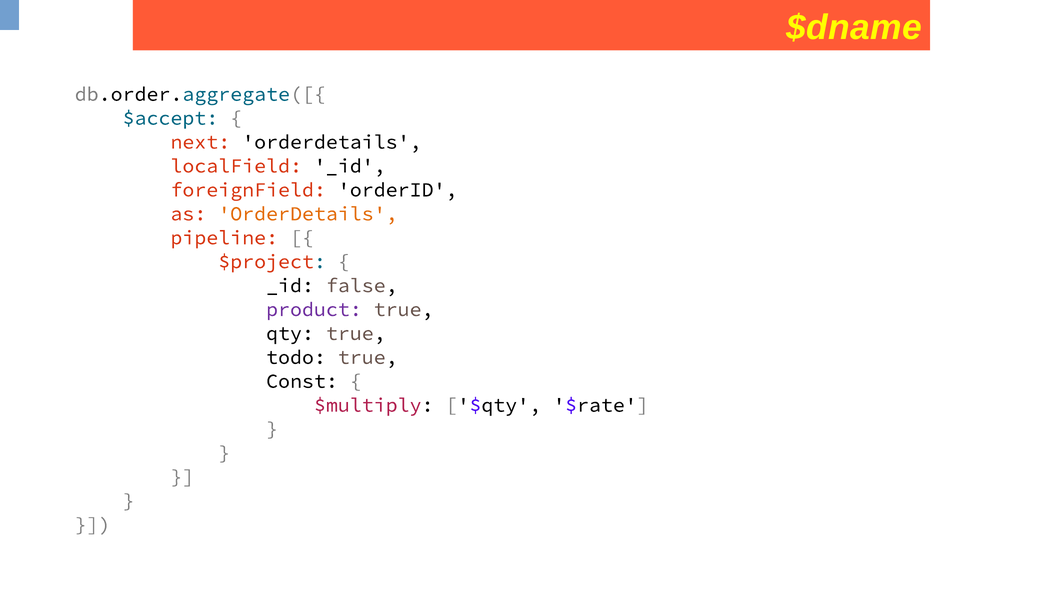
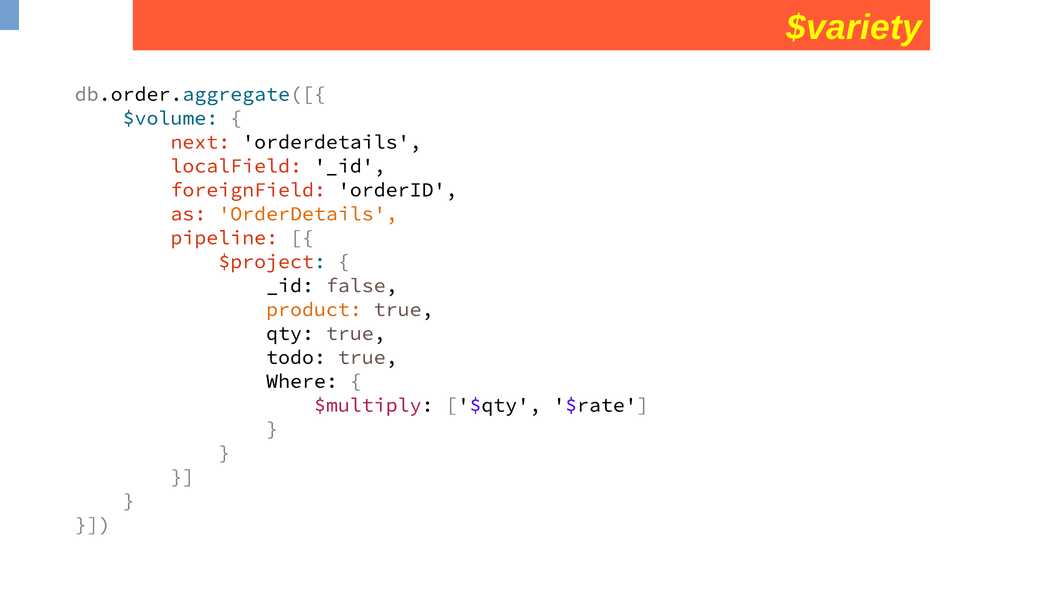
$dname: $dname -> $variety (854, 28)
$accept: $accept -> $volume (170, 118)
product colour: purple -> orange (314, 309)
Const: Const -> Where (302, 381)
